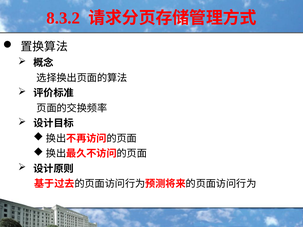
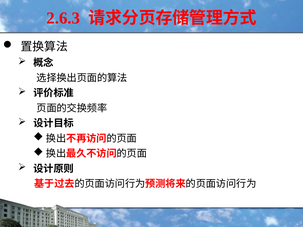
8.3.2: 8.3.2 -> 2.6.3 (63, 18)
